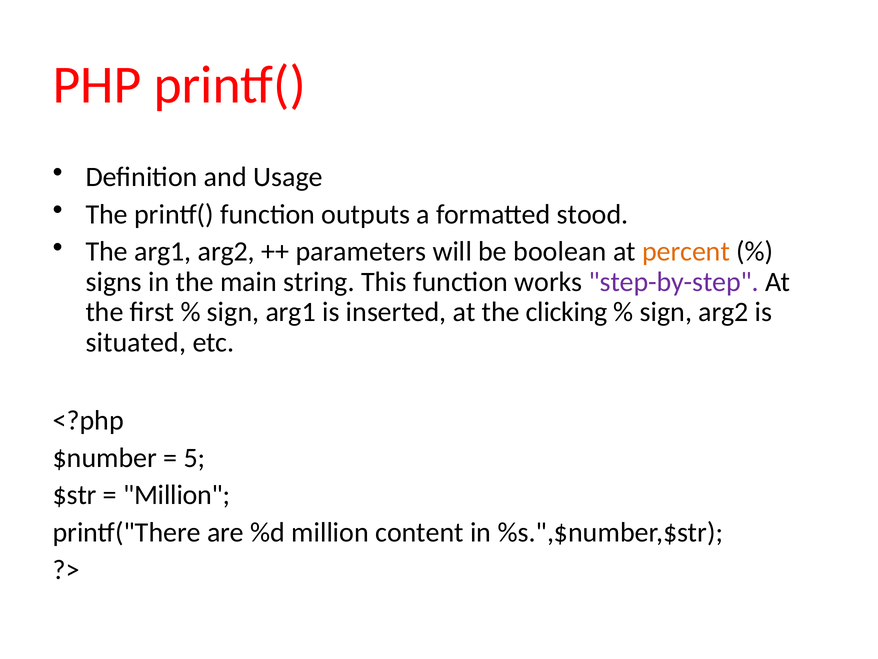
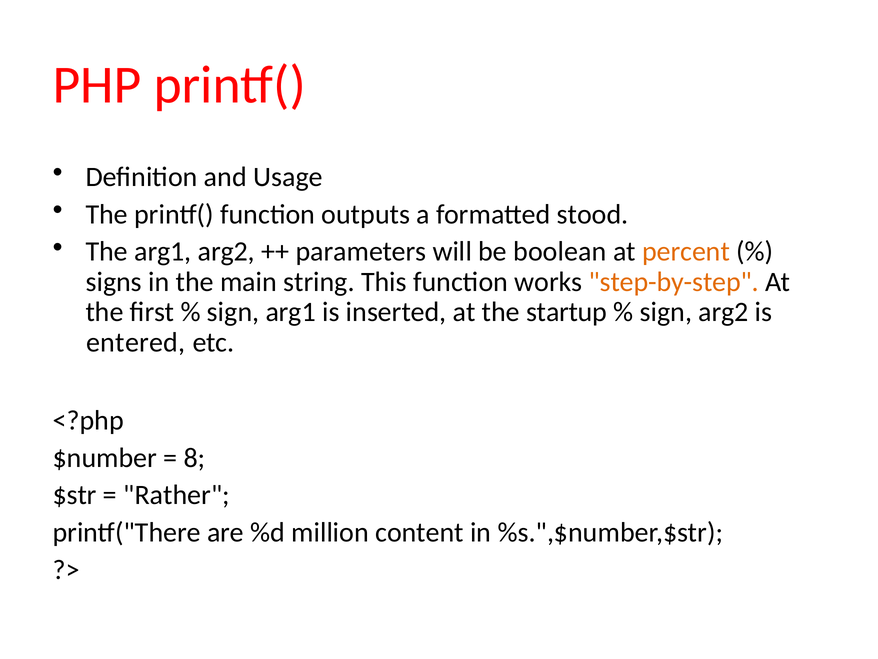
step-by-step colour: purple -> orange (674, 282)
clicking: clicking -> startup (567, 312)
situated: situated -> entered (136, 342)
5: 5 -> 8 (195, 458)
Million: Million -> Rather (177, 495)
